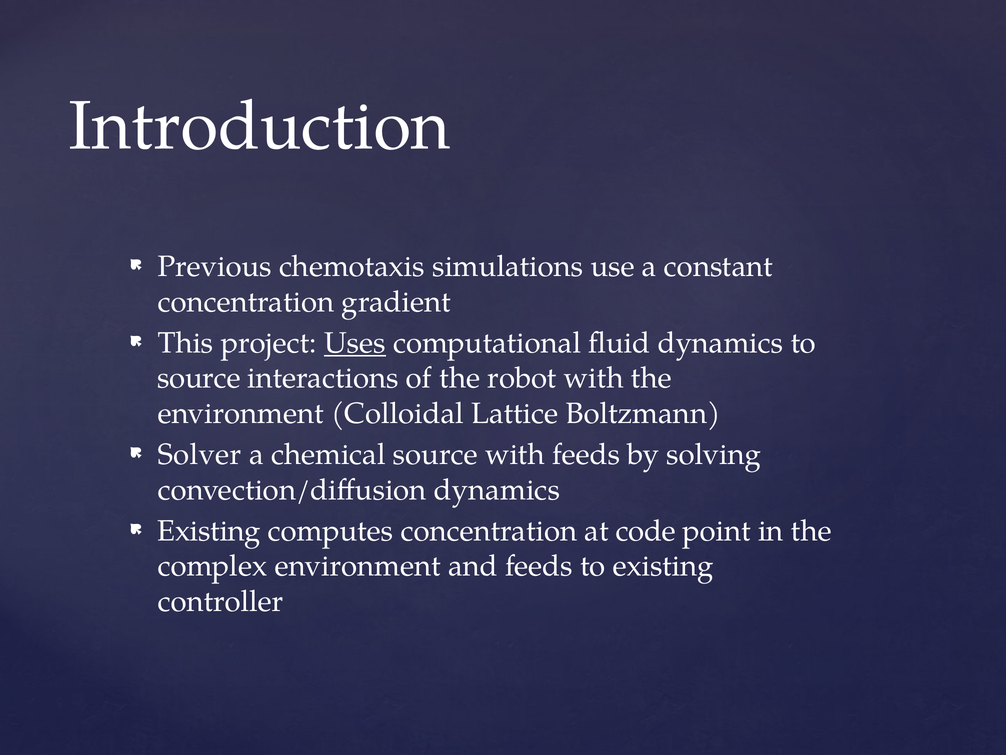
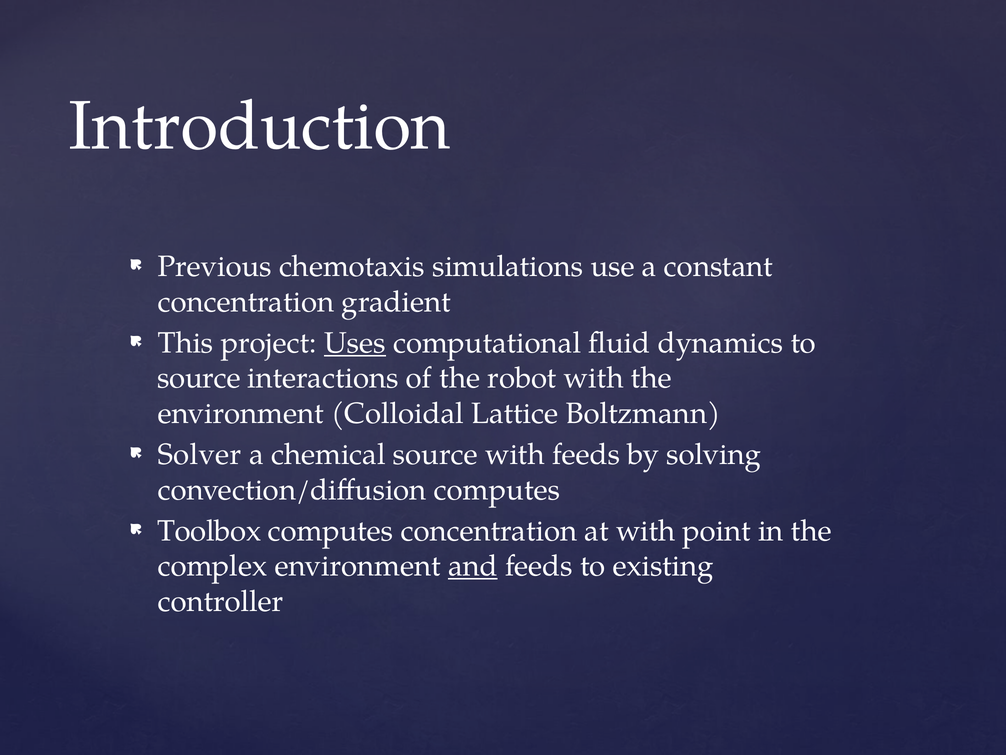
convection/diffusion dynamics: dynamics -> computes (497, 490)
Existing: Existing -> Toolbox (209, 531)
at code: code -> with (646, 531)
and underline: none -> present (473, 566)
